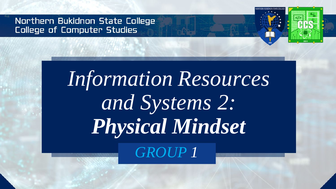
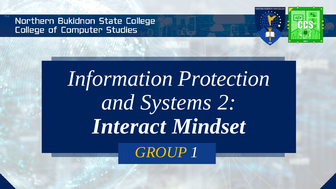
Resources: Resources -> Protection (224, 79)
Physical: Physical -> Interact (129, 126)
GROUP colour: light blue -> yellow (161, 152)
